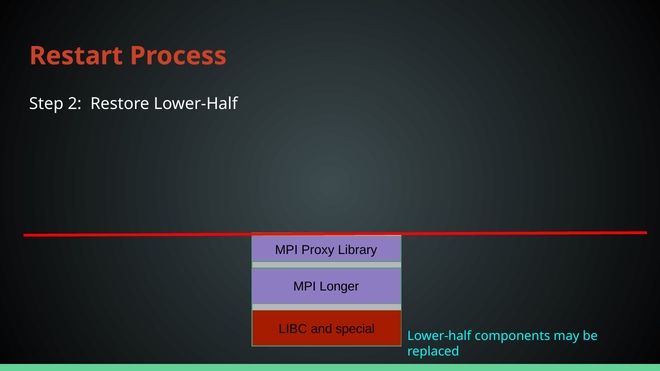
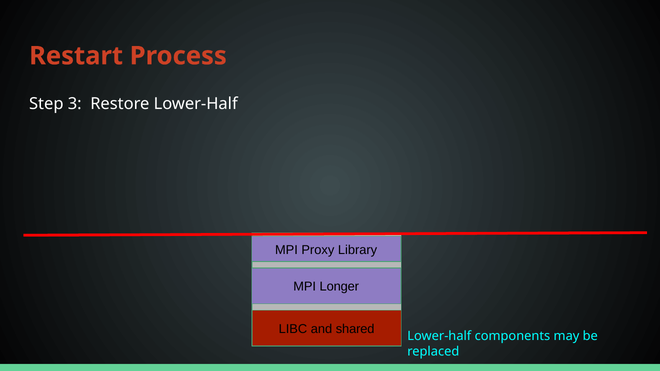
2: 2 -> 3 (75, 104)
special: special -> shared (355, 329)
